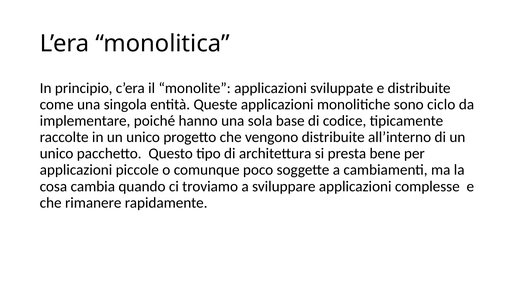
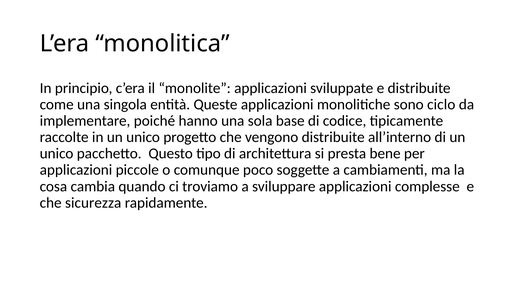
rimanere: rimanere -> sicurezza (93, 203)
